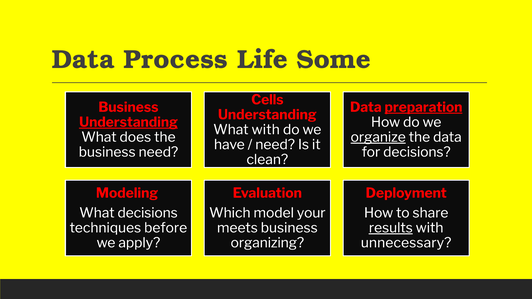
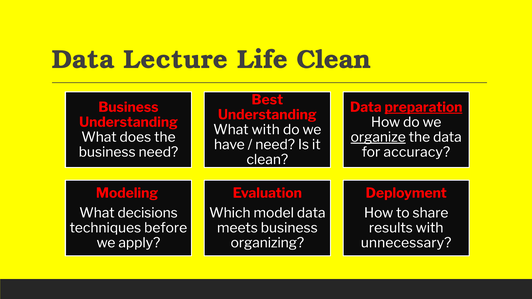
Process: Process -> Lecture (176, 60)
Life Some: Some -> Clean (334, 60)
Cells: Cells -> Best (267, 100)
Understanding underline: present -> none (128, 122)
for decisions: decisions -> accuracy (417, 152)
model your: your -> data (311, 213)
results underline: present -> none (391, 228)
